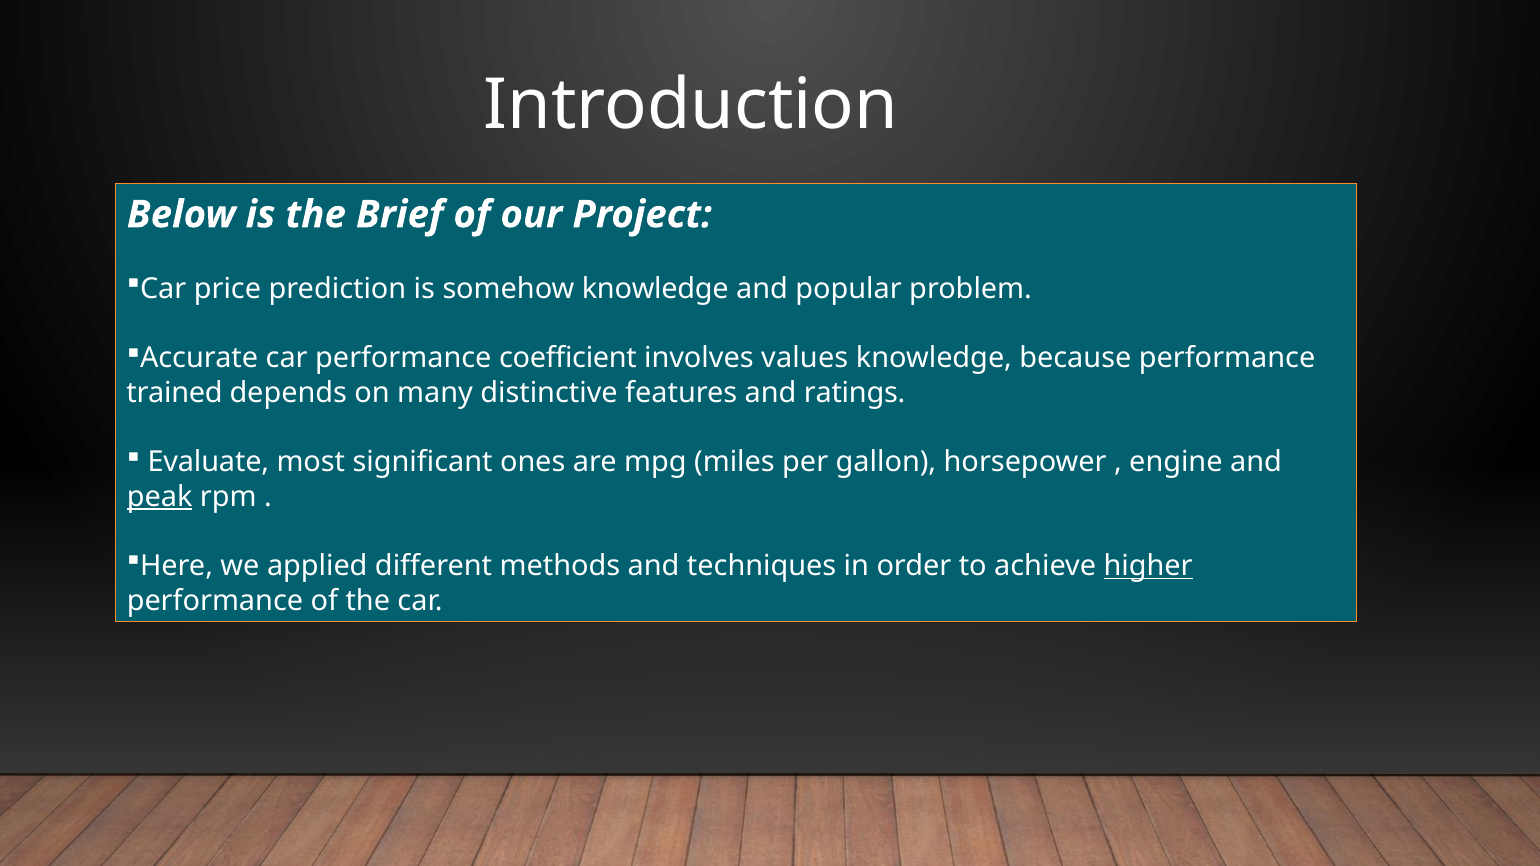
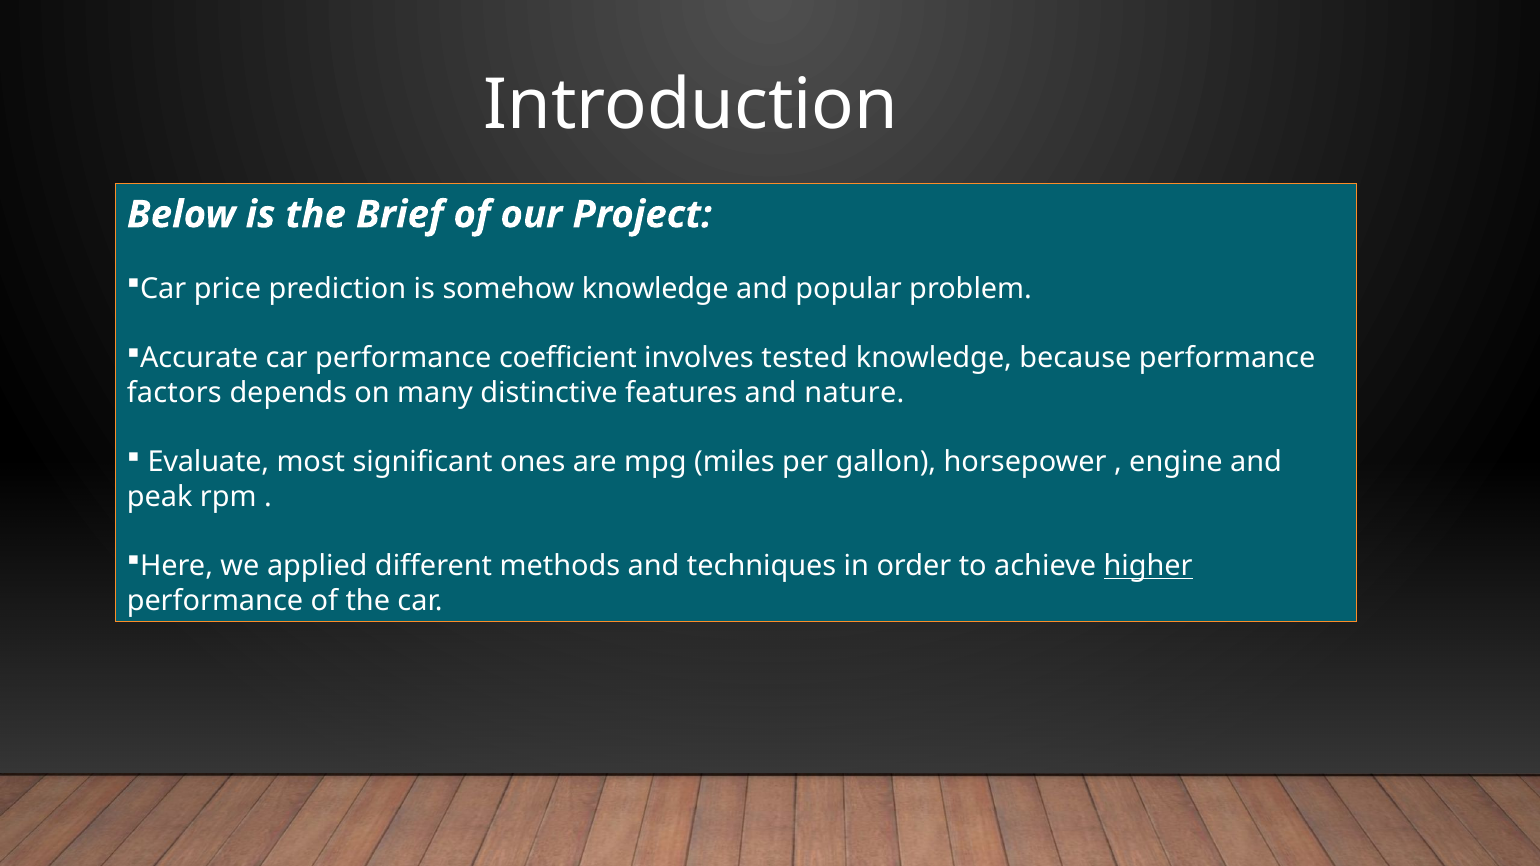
values: values -> tested (805, 358)
trained: trained -> factors (174, 393)
ratings: ratings -> nature (854, 393)
peak underline: present -> none (160, 497)
